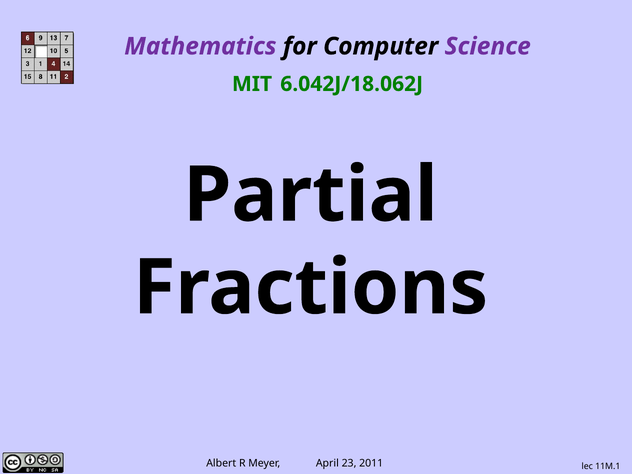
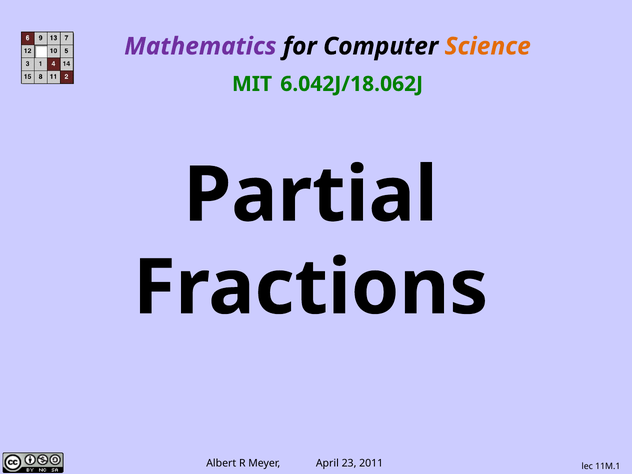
Science colour: purple -> orange (488, 46)
